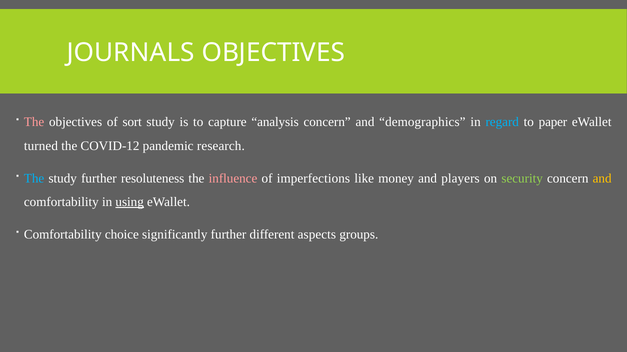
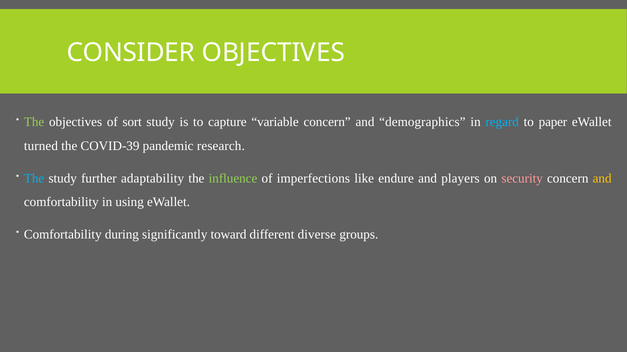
JOURNALS: JOURNALS -> CONSIDER (131, 53)
The colour: pink -> light green (34, 122)
analysis: analysis -> variable (275, 122)
COVID-12: COVID-12 -> COVID-39 (110, 146)
resoluteness: resoluteness -> adaptability (153, 179)
influence colour: pink -> light green (233, 179)
money: money -> endure (396, 179)
security colour: light green -> pink (522, 179)
using underline: present -> none (130, 202)
choice: choice -> during (122, 235)
significantly further: further -> toward (229, 235)
aspects: aspects -> diverse (317, 235)
